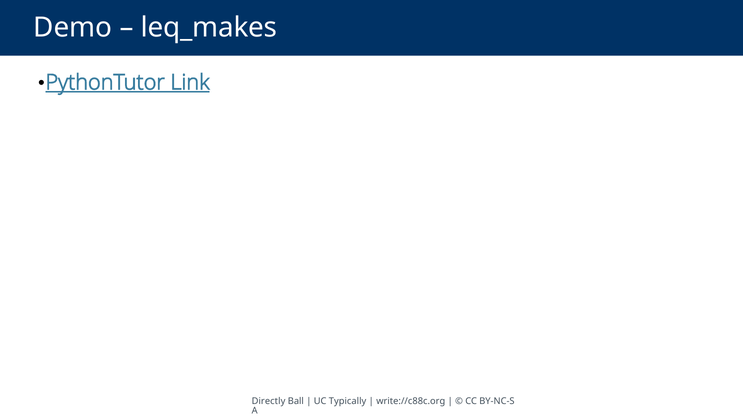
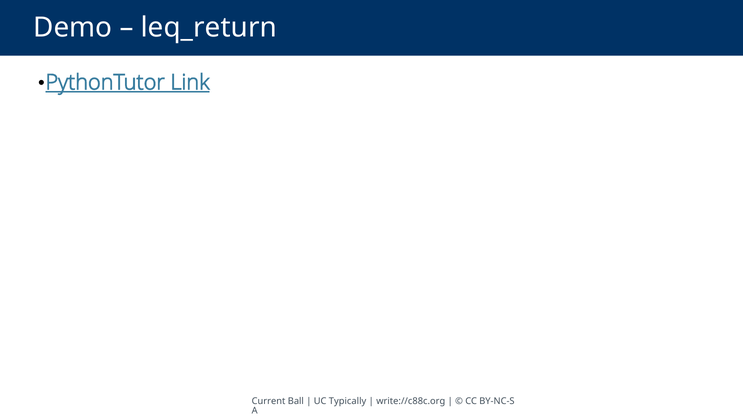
leq_makes: leq_makes -> leq_return (209, 28)
Directly: Directly -> Current (269, 401)
